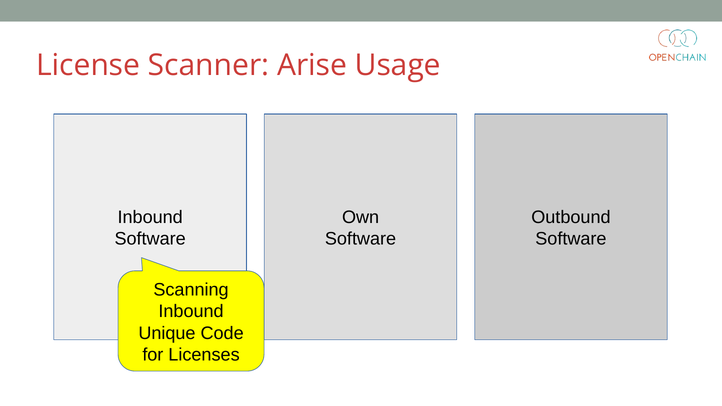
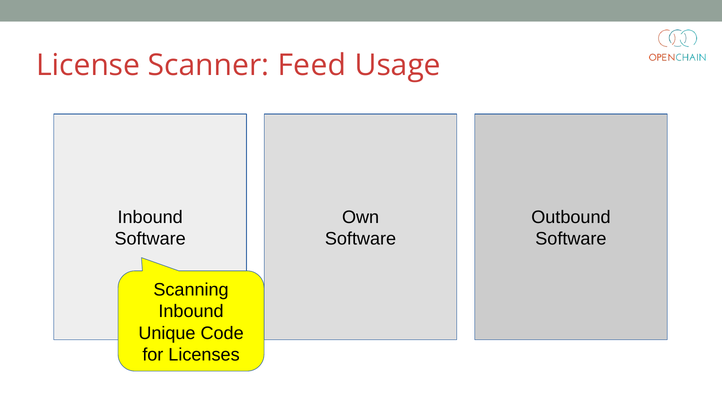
Arise: Arise -> Feed (312, 65)
